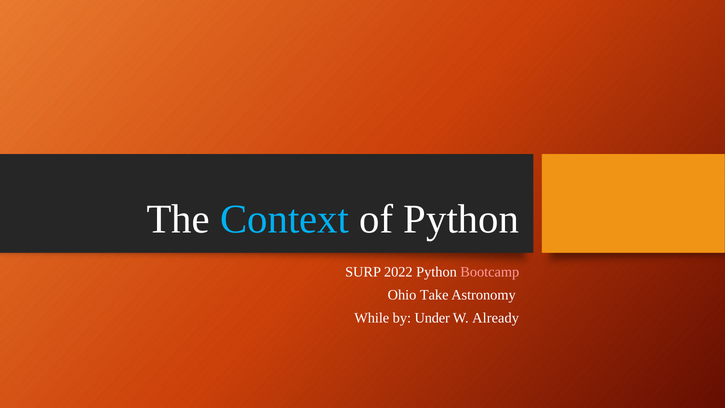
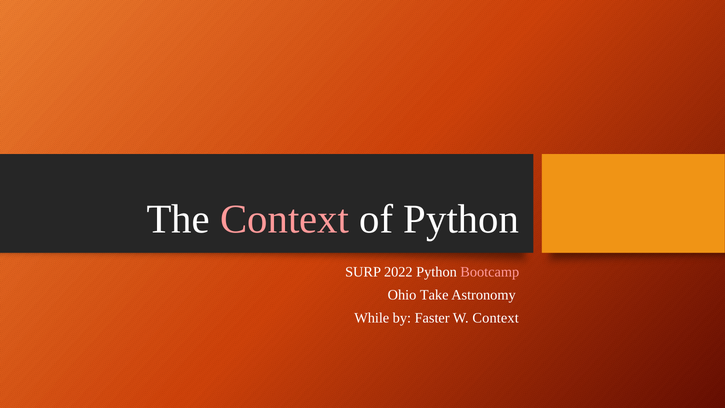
Context colour: light blue -> pink (285, 219)
Under: Under -> Faster (432, 318)
W Already: Already -> Context (496, 318)
